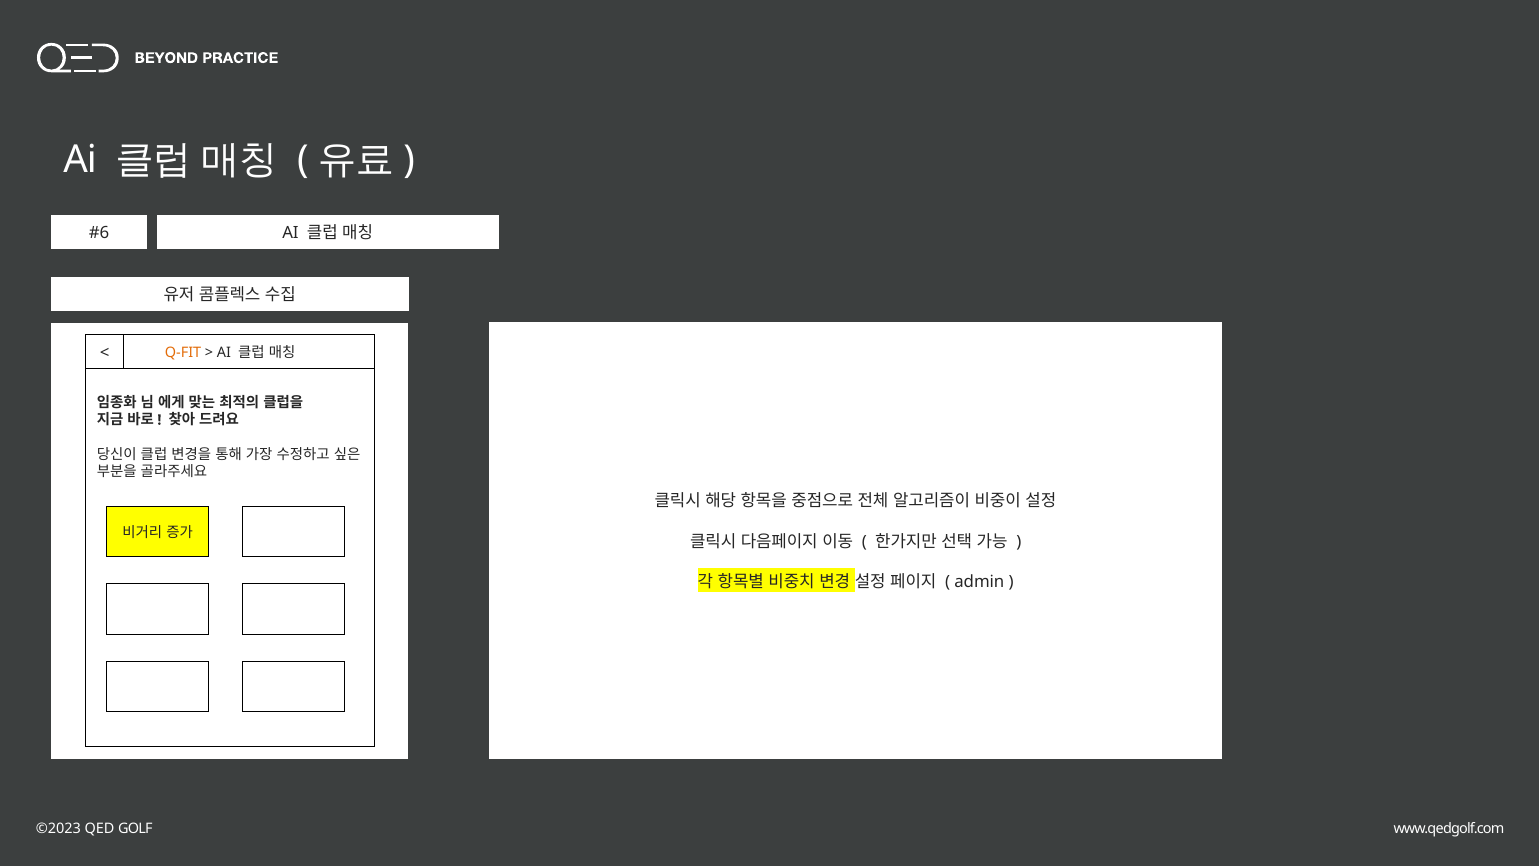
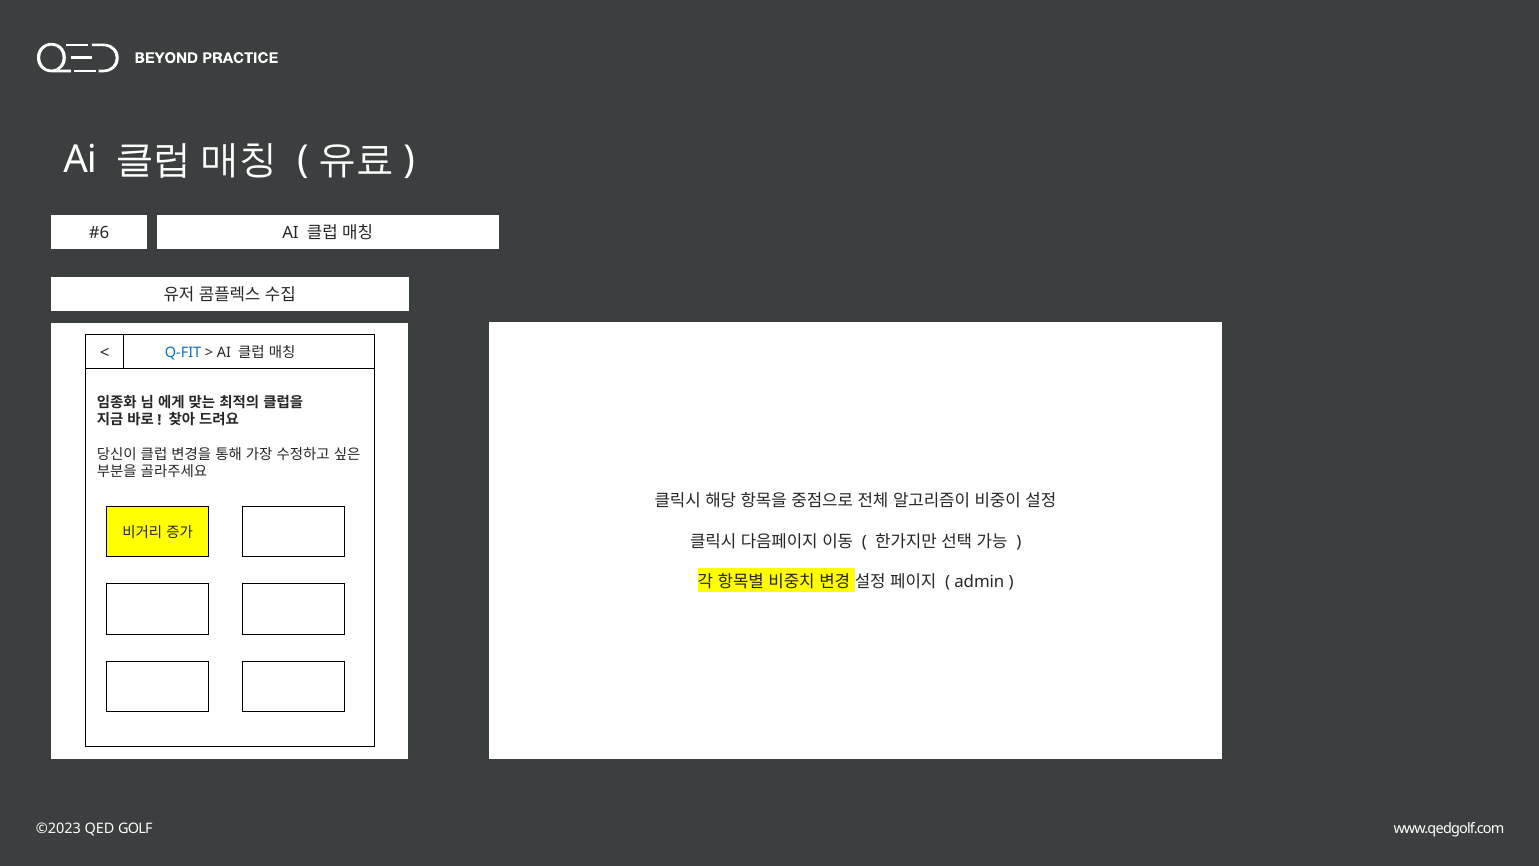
Q-FIT colour: orange -> blue (183, 352)
